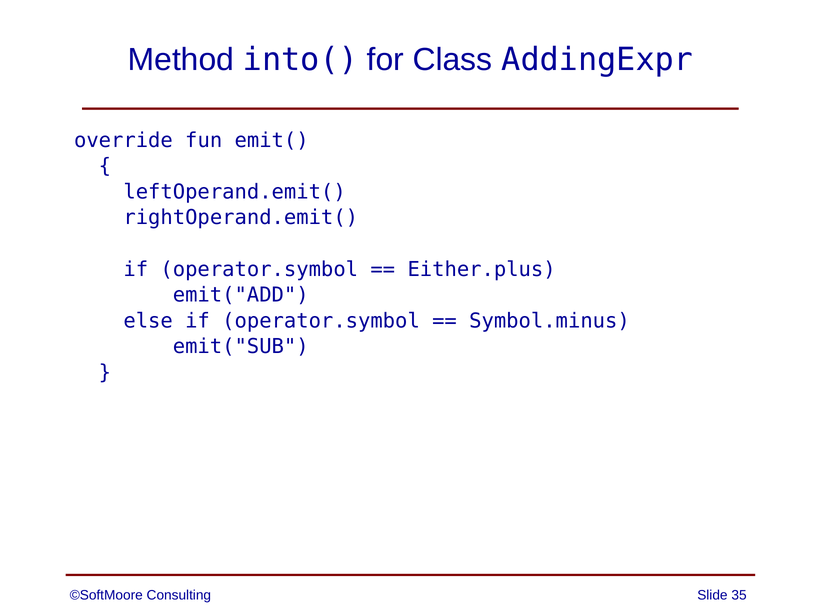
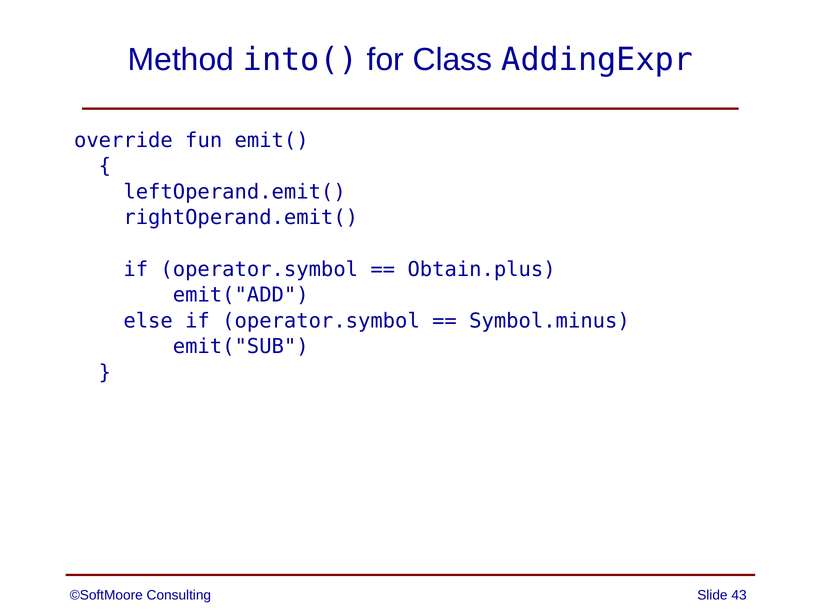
Either.plus: Either.plus -> Obtain.plus (482, 269)
35: 35 -> 43 (739, 595)
